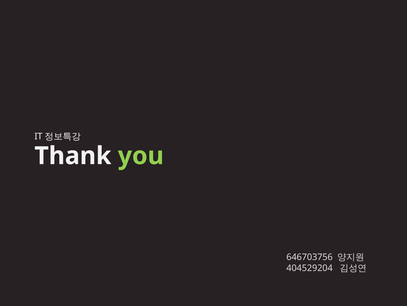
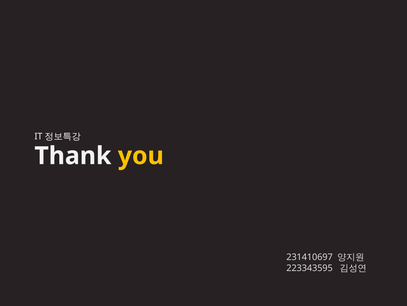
you colour: light green -> yellow (141, 156)
646703756: 646703756 -> 231410697 (310, 257)
404529204: 404529204 -> 223343595 (310, 267)
